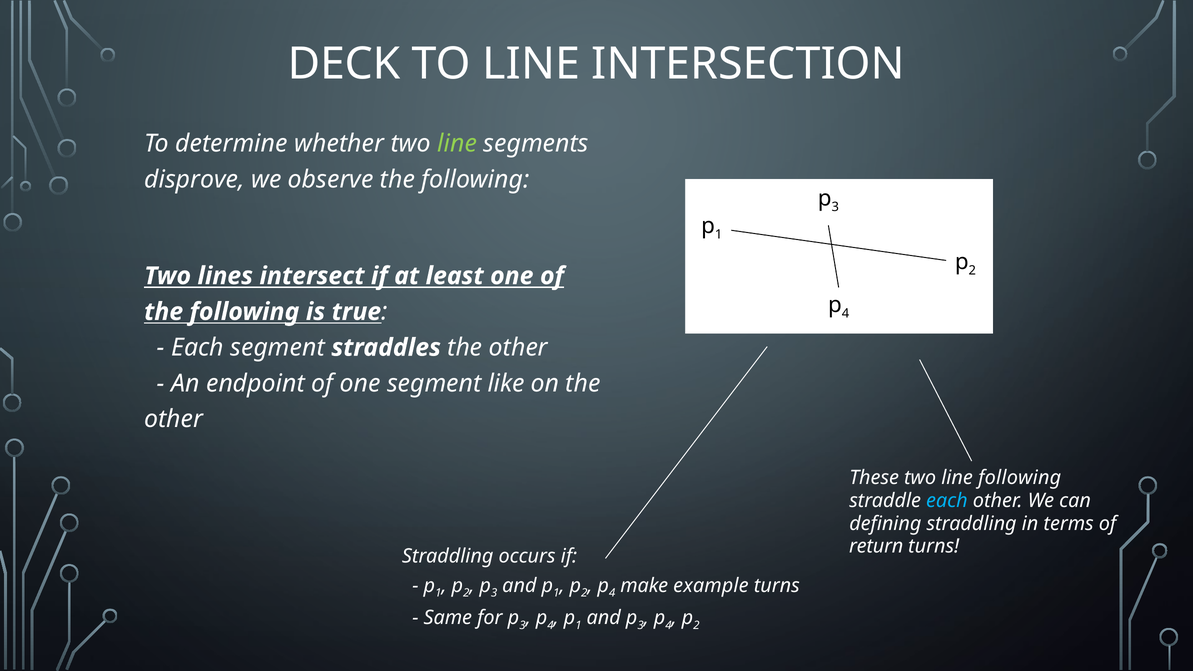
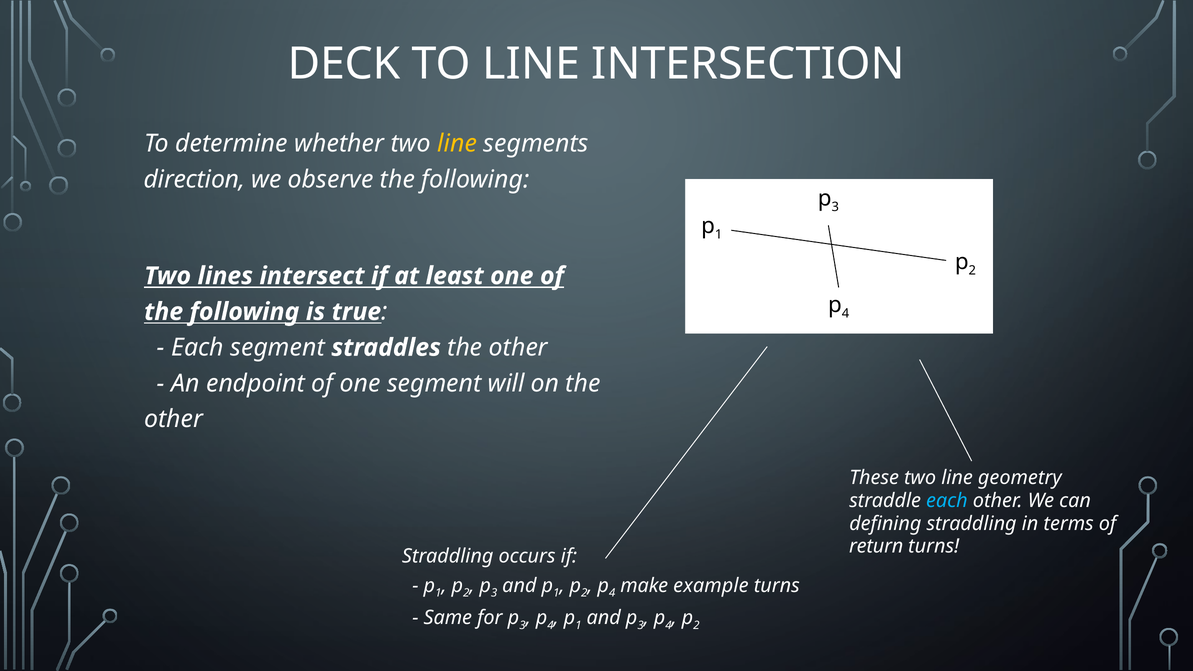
line colour: light green -> yellow (457, 144)
disprove: disprove -> direction (194, 179)
like: like -> will (506, 383)
line following: following -> geometry (1020, 478)
